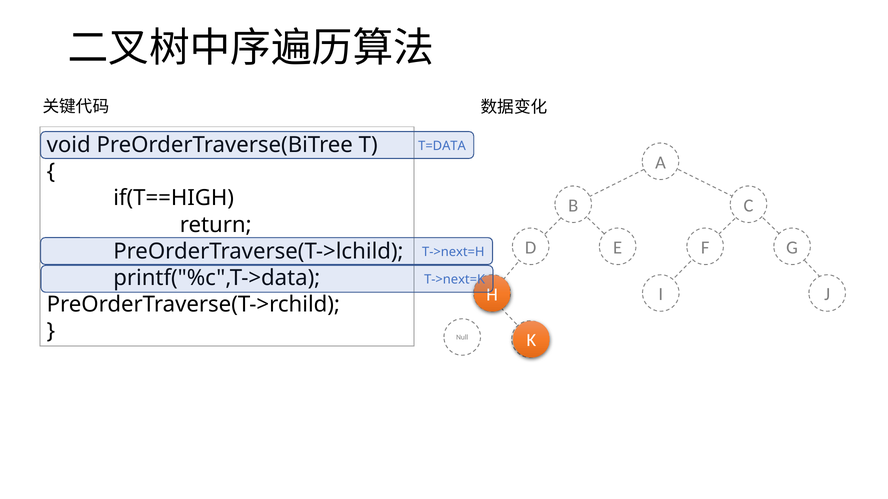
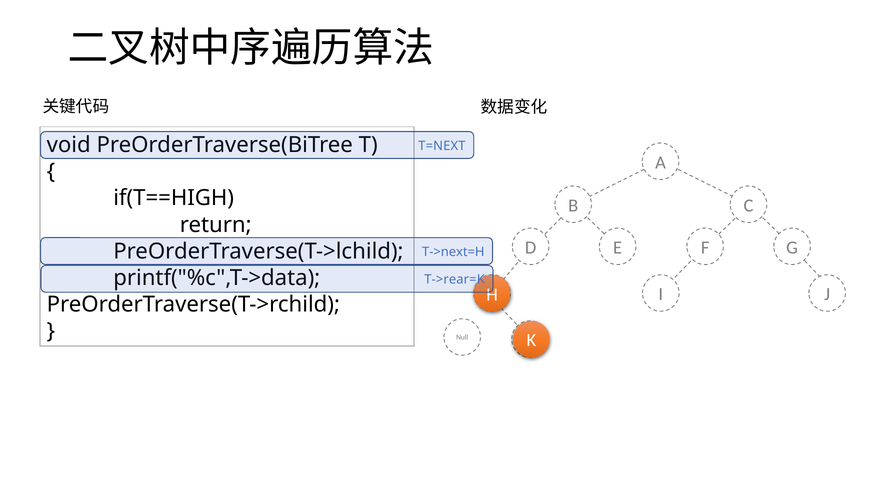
T=DATA: T=DATA -> T=NEXT (442, 146)
T->next=K: T->next=K -> T->rear=K (455, 280)
